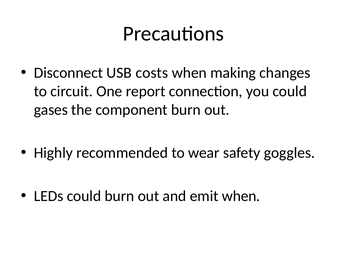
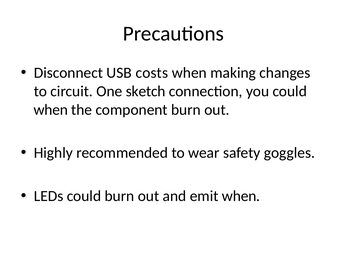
report: report -> sketch (146, 91)
gases: gases -> when (51, 110)
